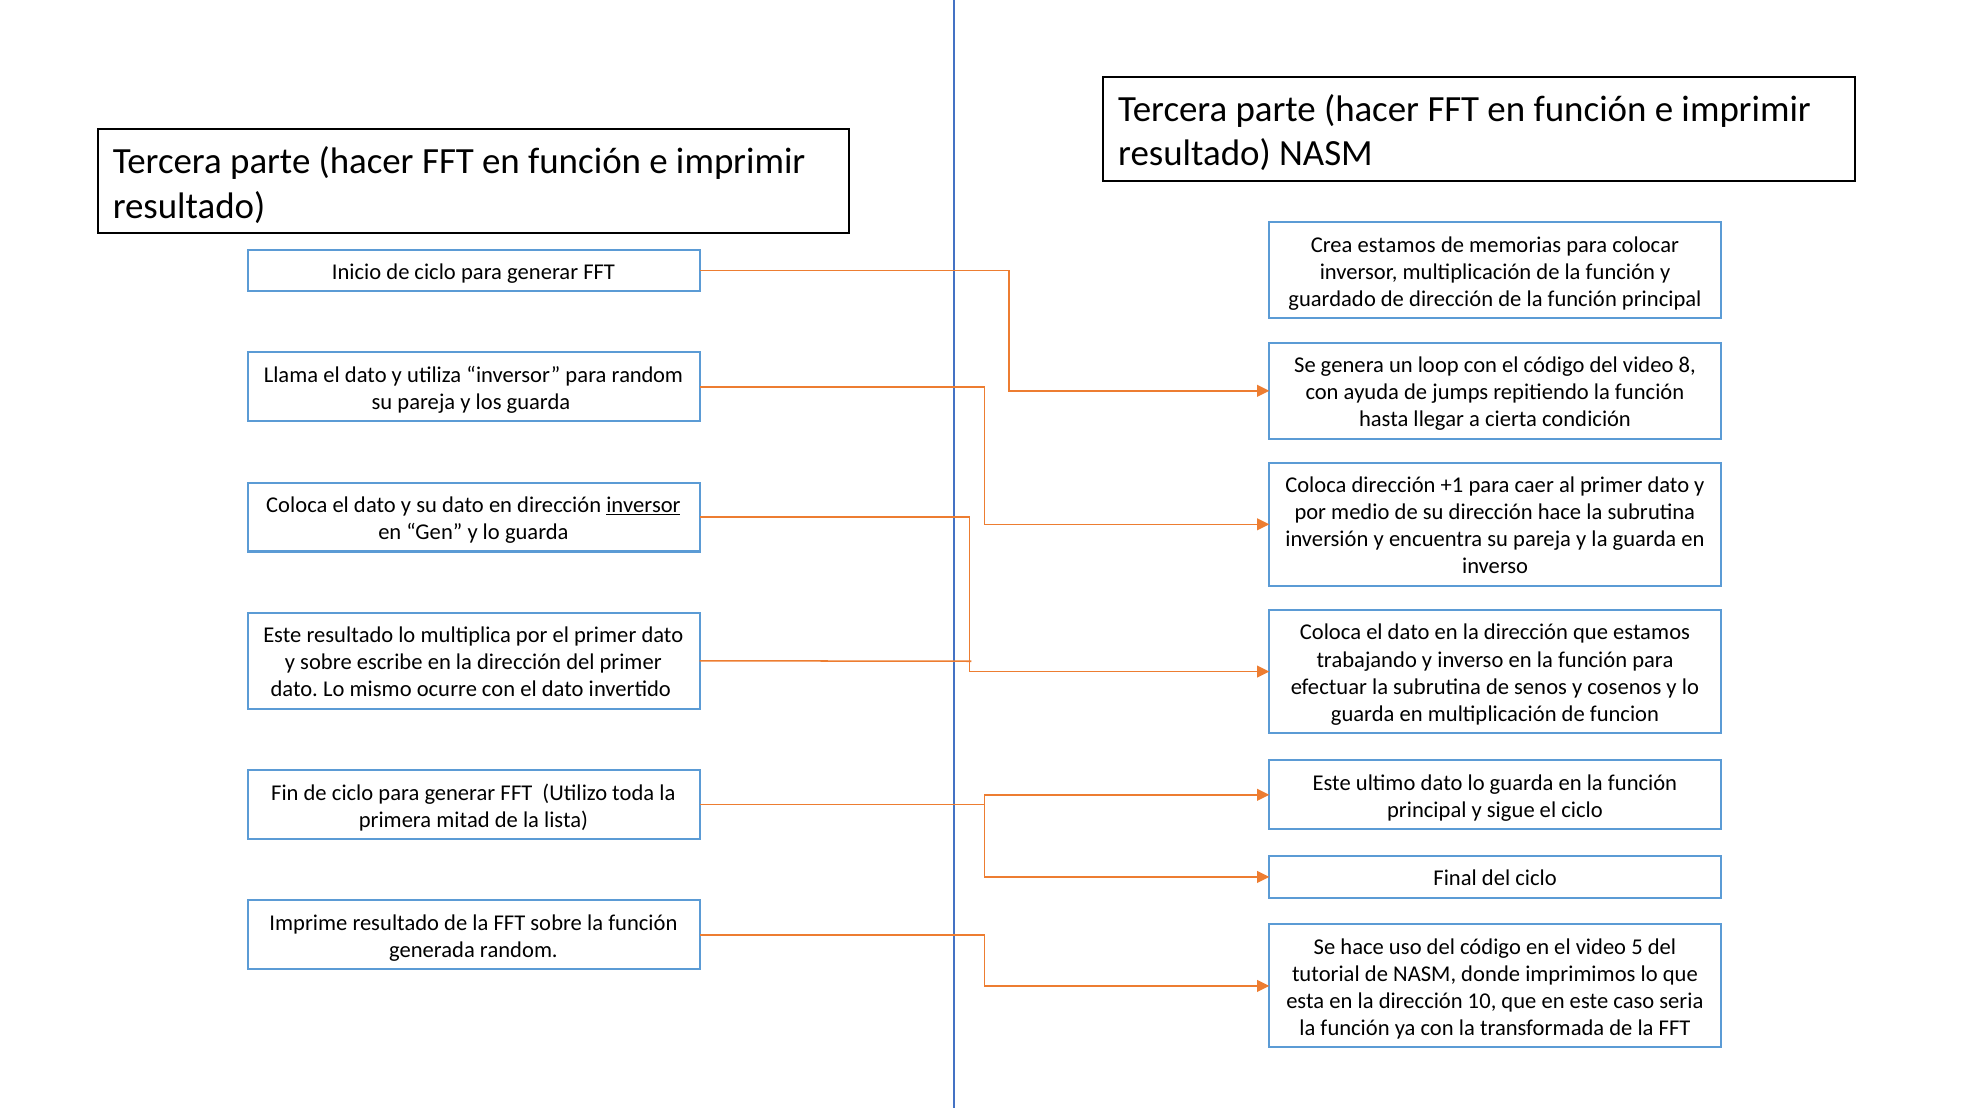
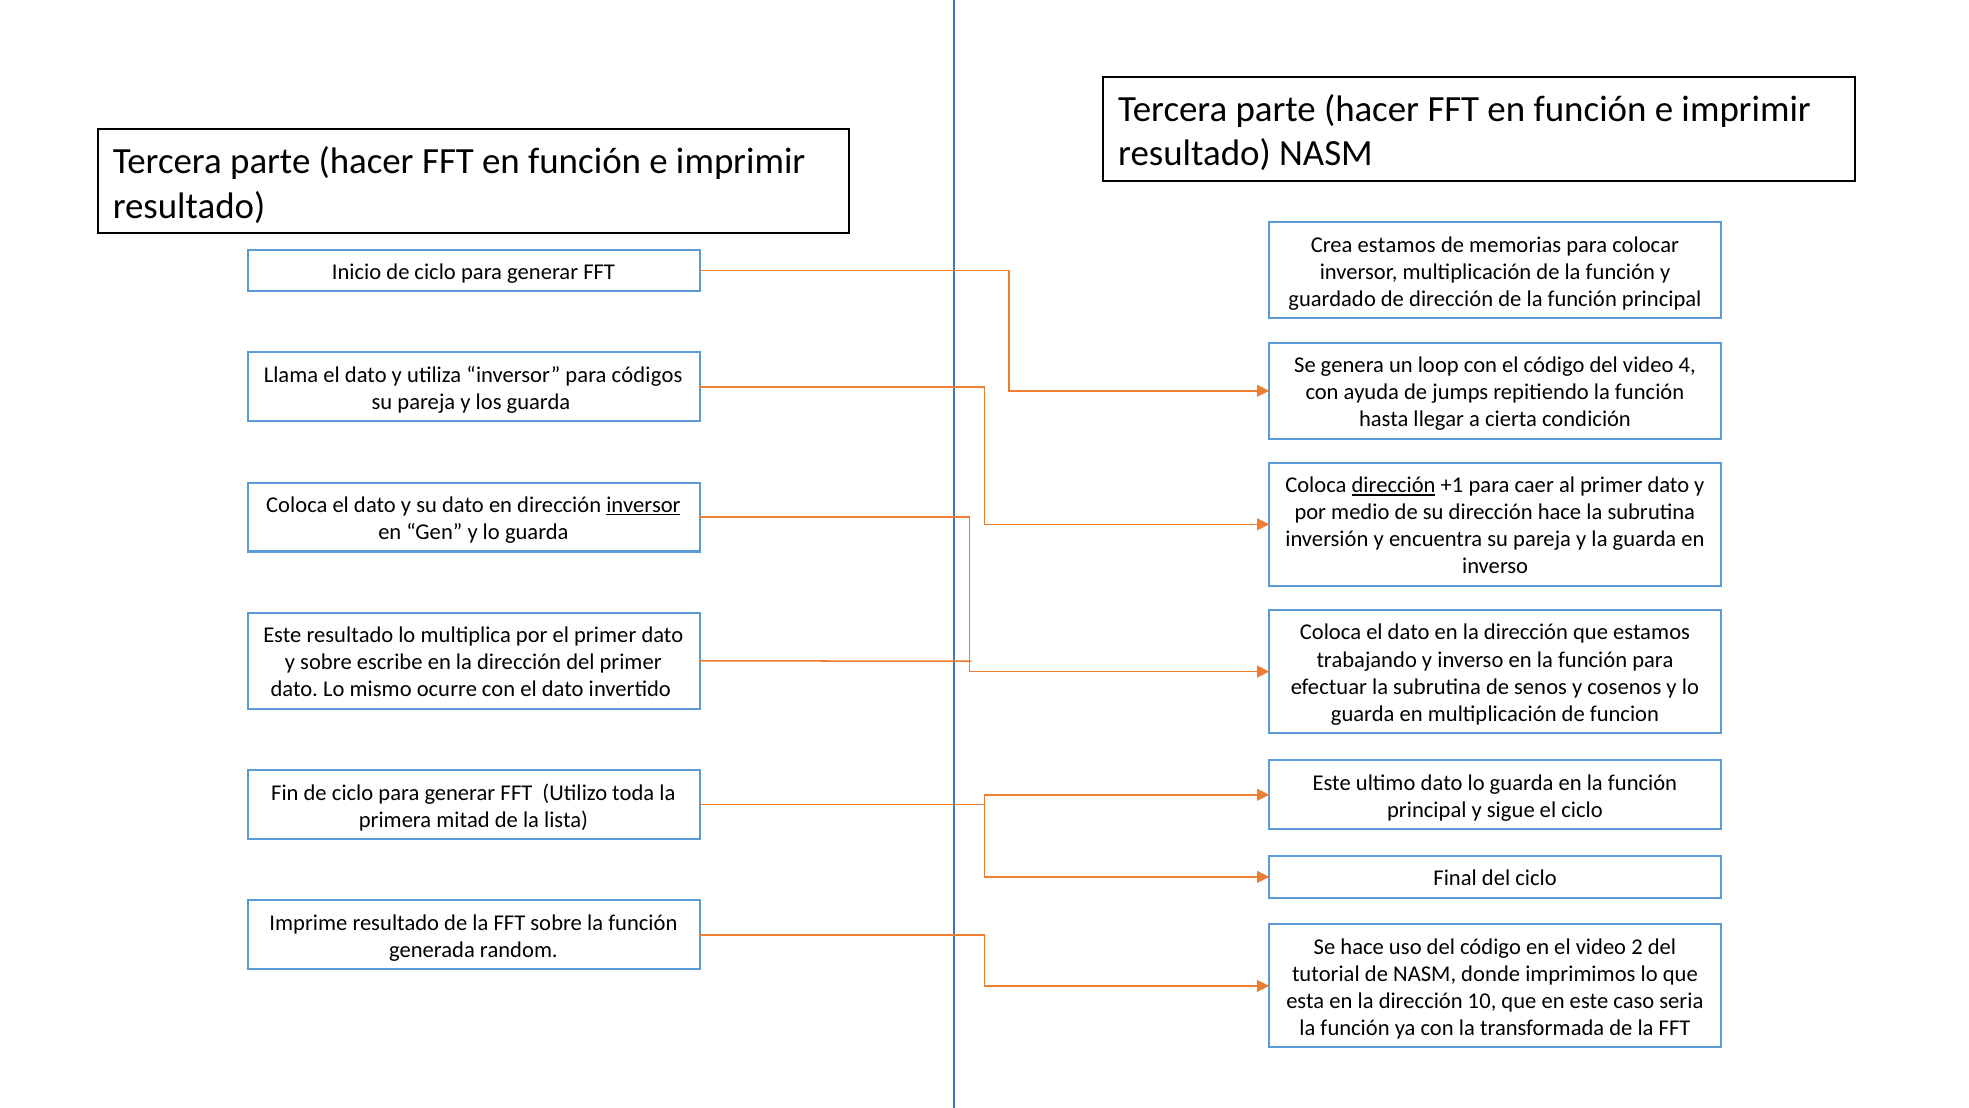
8: 8 -> 4 (1687, 365)
para random: random -> códigos (647, 375)
dirección underline: none -> present (1394, 485)
5: 5 -> 2 (1637, 946)
